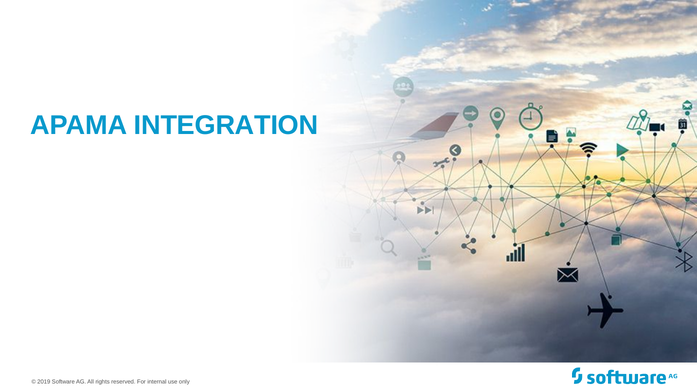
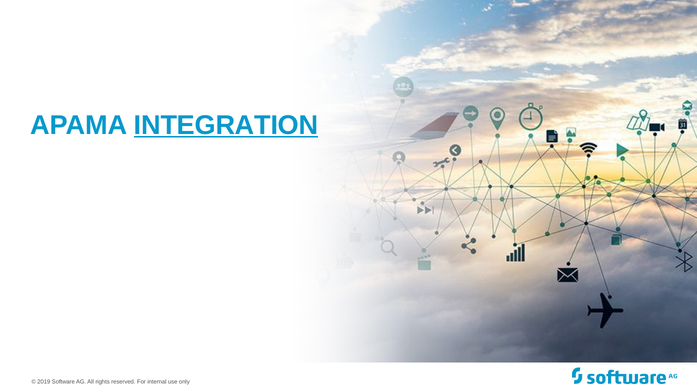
INTEGRATION underline: none -> present (226, 125)
